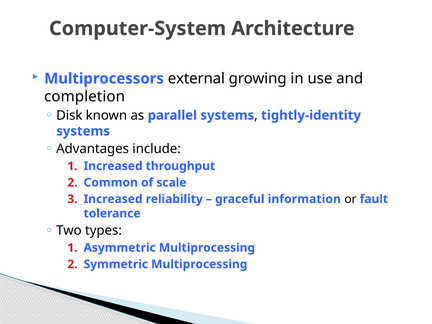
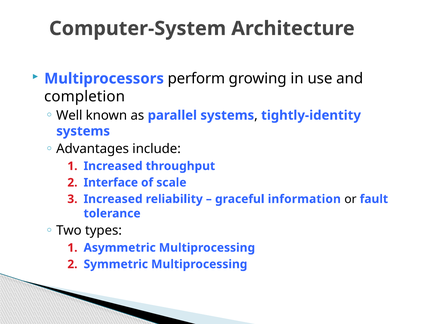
external: external -> perform (196, 79)
Disk: Disk -> Well (69, 115)
Common: Common -> Interface (111, 183)
